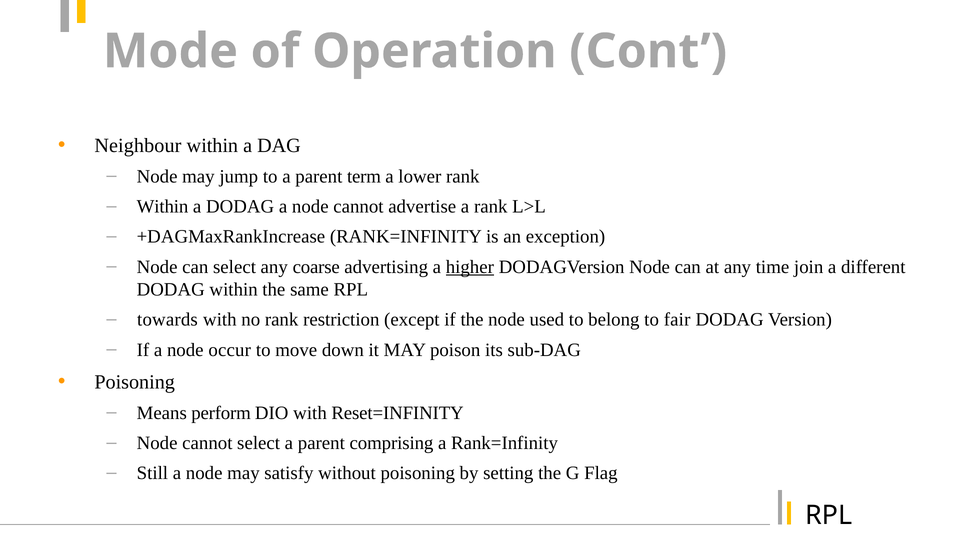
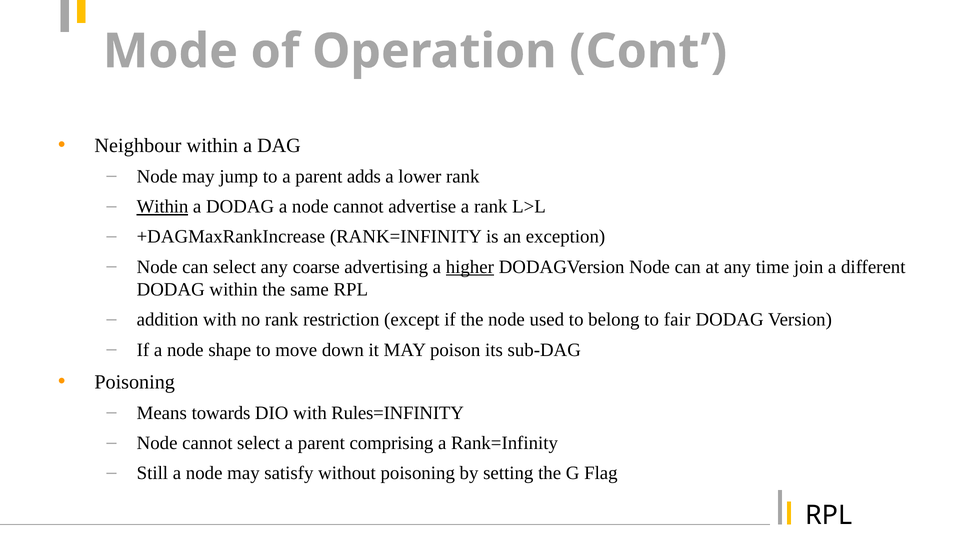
term: term -> adds (364, 176)
Within underline: none -> present (163, 206)
towards: towards -> addition (168, 319)
occur: occur -> shape (230, 350)
perform: perform -> towards (221, 413)
Reset=INFINITY: Reset=INFINITY -> Rules=INFINITY (398, 413)
